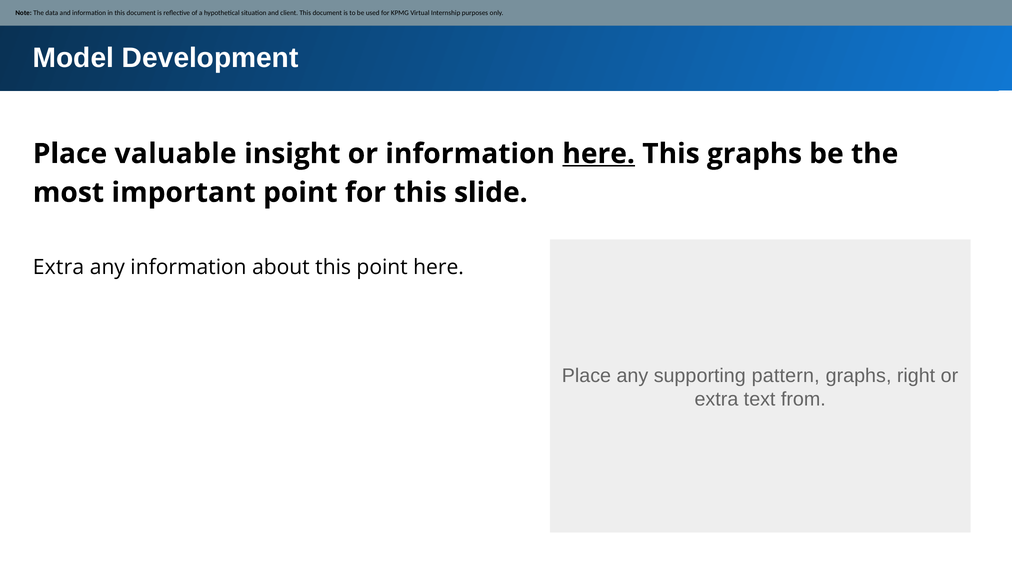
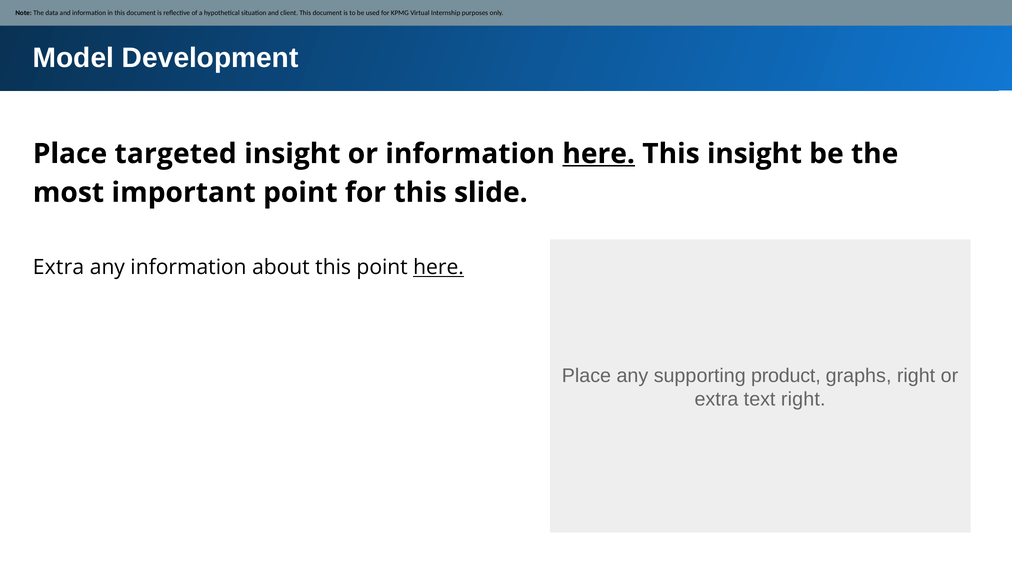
valuable: valuable -> targeted (176, 154)
This graphs: graphs -> insight (754, 154)
here underline: none -> present (439, 268)
pattern: pattern -> product (786, 376)
text from: from -> right (803, 399)
